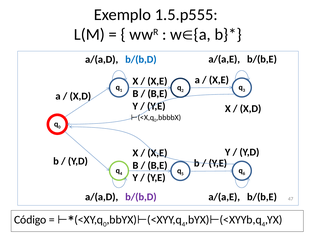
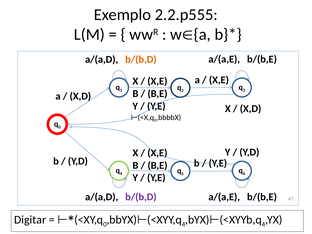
1.5.p555: 1.5.p555 -> 2.2.p555 (186, 15)
b/(b,D colour: blue -> orange (141, 59)
Código: Código -> Digitar (30, 220)
